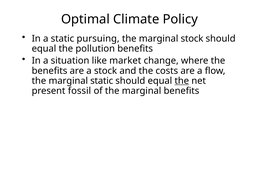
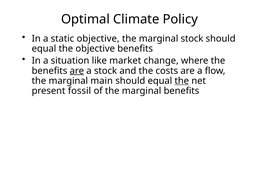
static pursuing: pursuing -> objective (98, 39)
the pollution: pollution -> objective (95, 49)
are underline: none -> present (77, 71)
marginal static: static -> main (102, 81)
